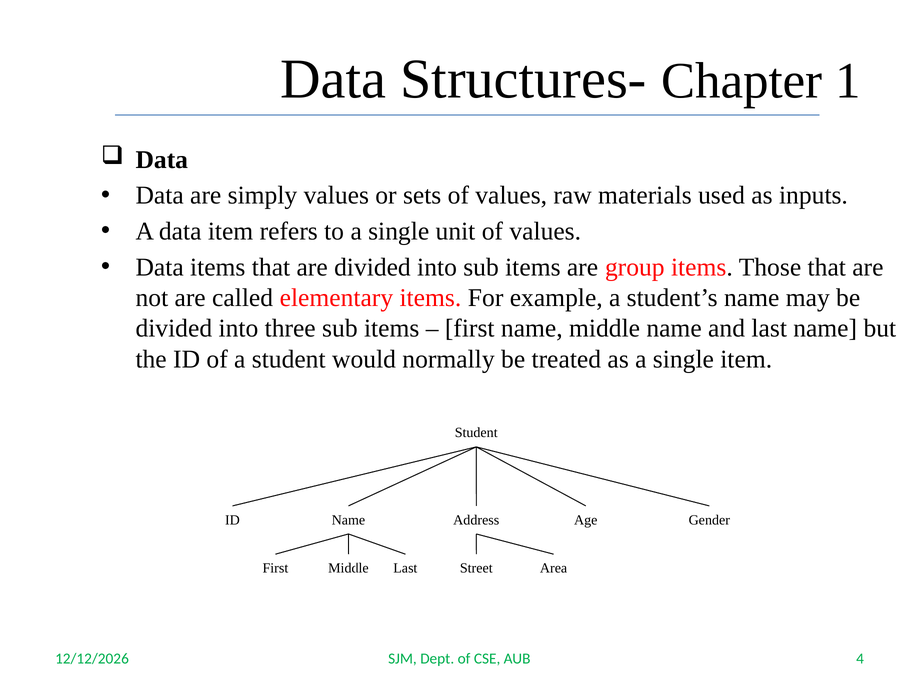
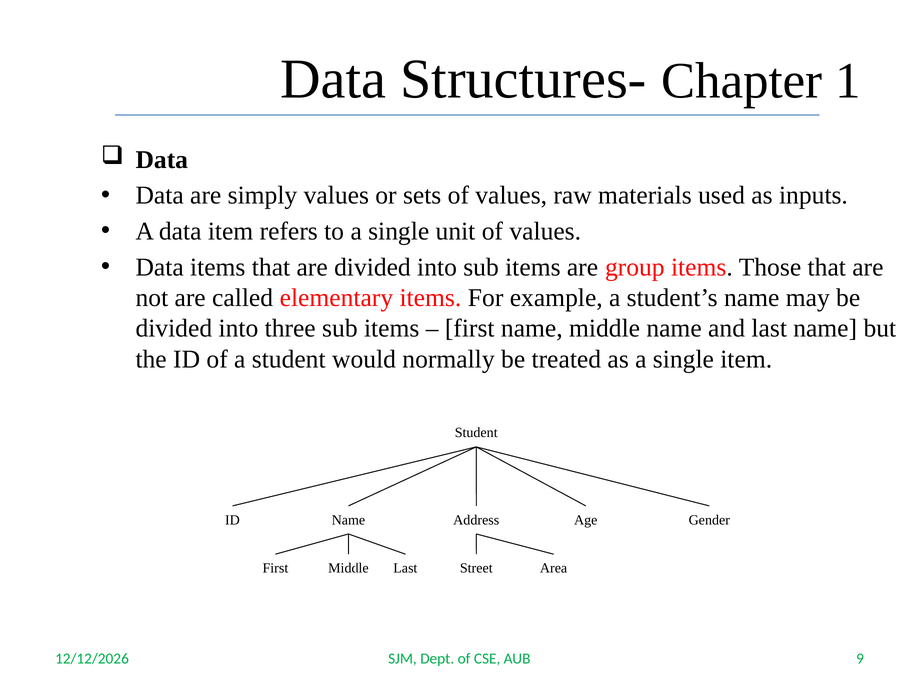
4: 4 -> 9 (860, 658)
